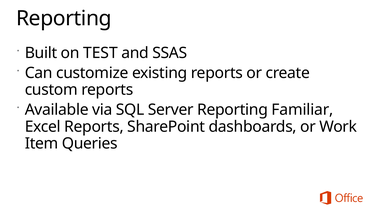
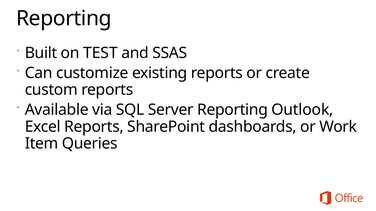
Familiar: Familiar -> Outlook (302, 110)
